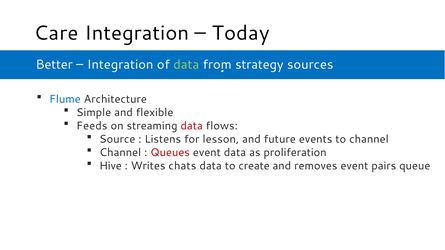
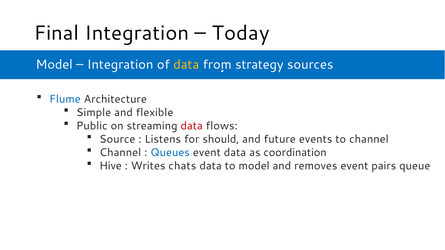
Care: Care -> Final (56, 33)
Better: Better -> Model (54, 65)
data colour: light green -> yellow (186, 65)
Feeds: Feeds -> Public (92, 126)
lesson: lesson -> should (221, 139)
Queues colour: red -> blue (170, 153)
proliferation: proliferation -> coordination (295, 153)
to create: create -> model (254, 166)
